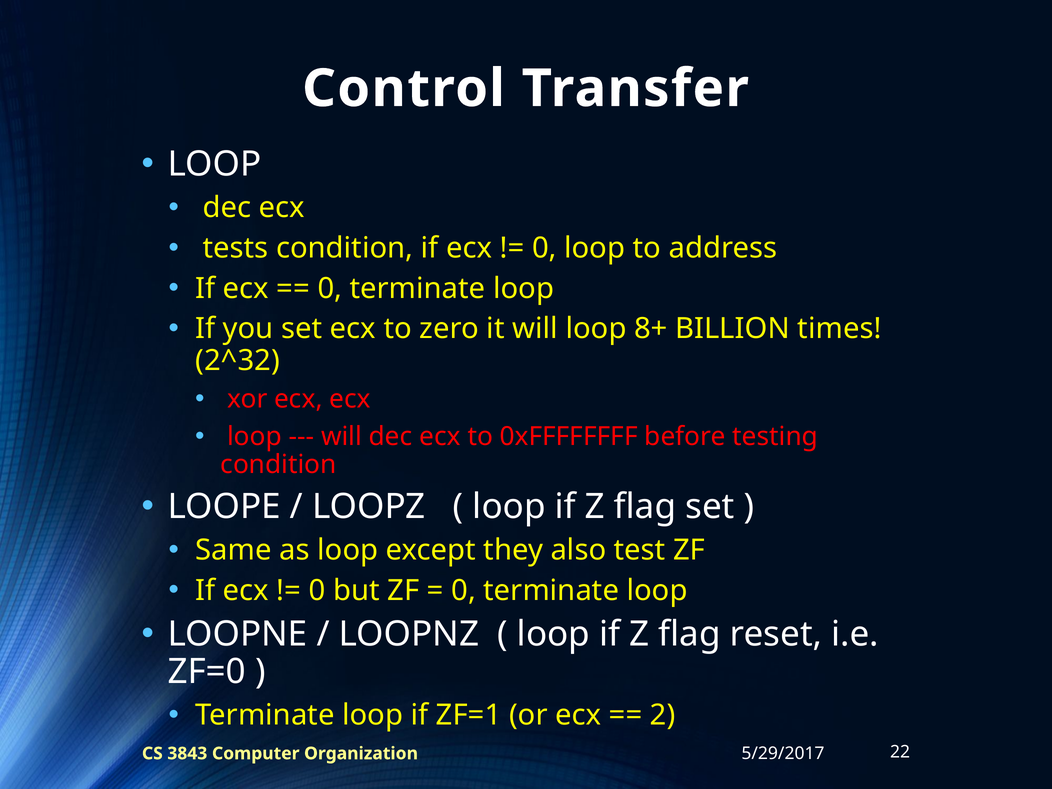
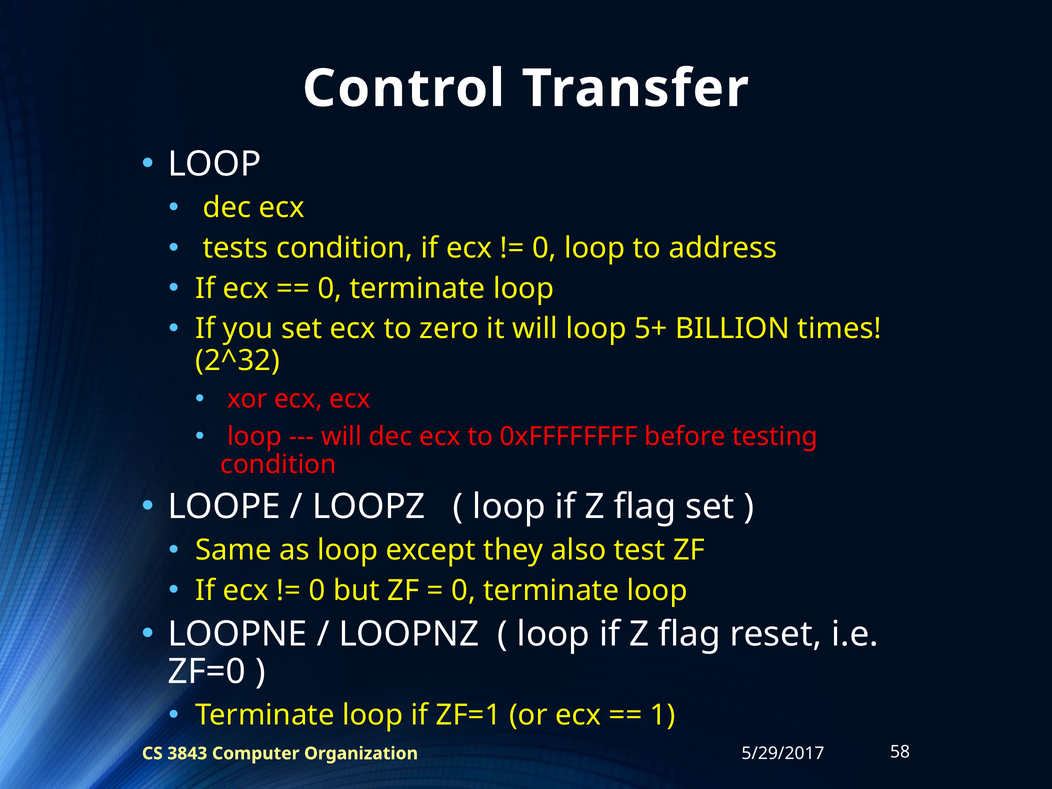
8+: 8+ -> 5+ (651, 329)
2: 2 -> 1 (663, 715)
22: 22 -> 58 (900, 752)
